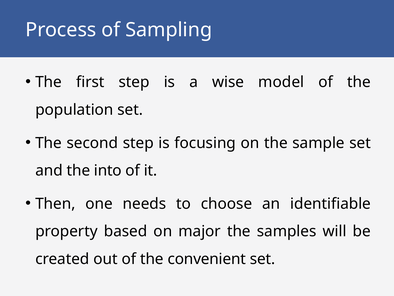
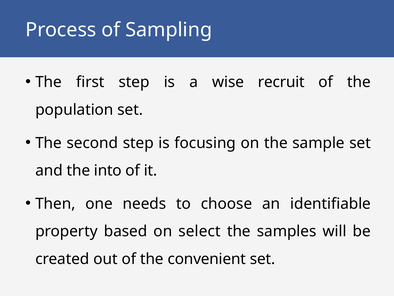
model: model -> recruit (281, 82)
major: major -> select (200, 231)
